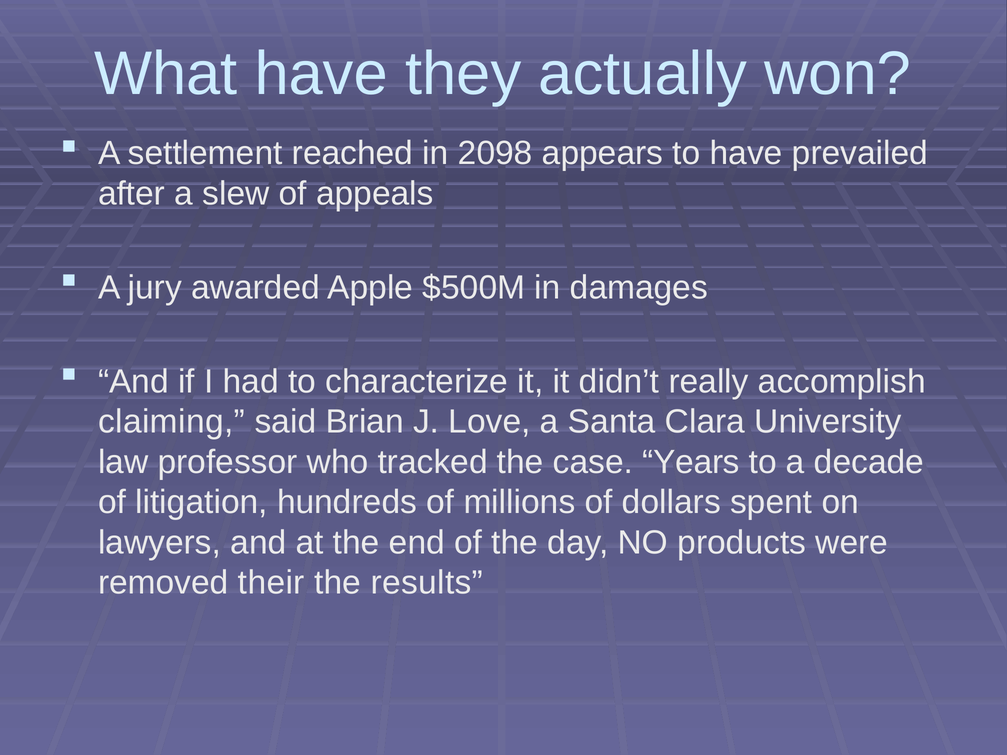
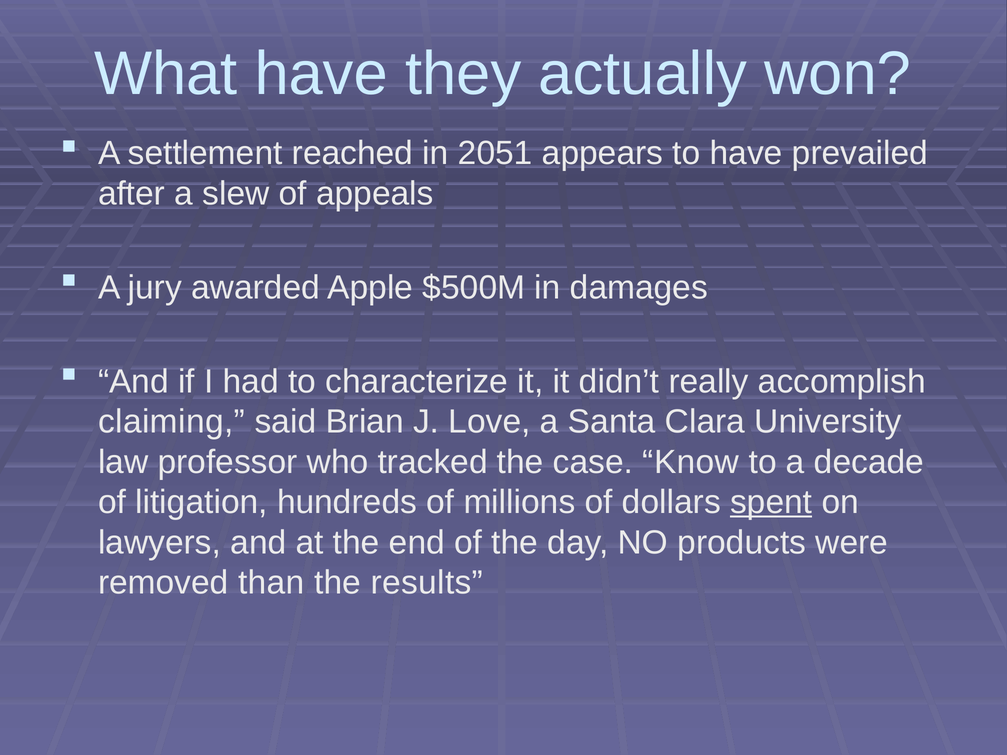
2098: 2098 -> 2051 (495, 153)
Years: Years -> Know (691, 462)
spent underline: none -> present (771, 502)
their: their -> than (271, 583)
